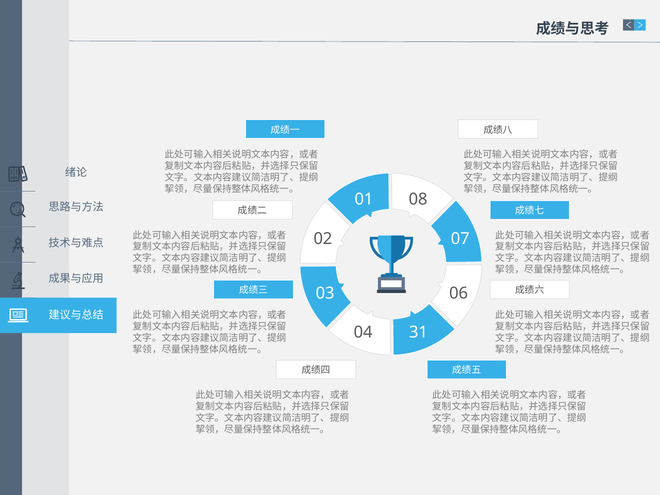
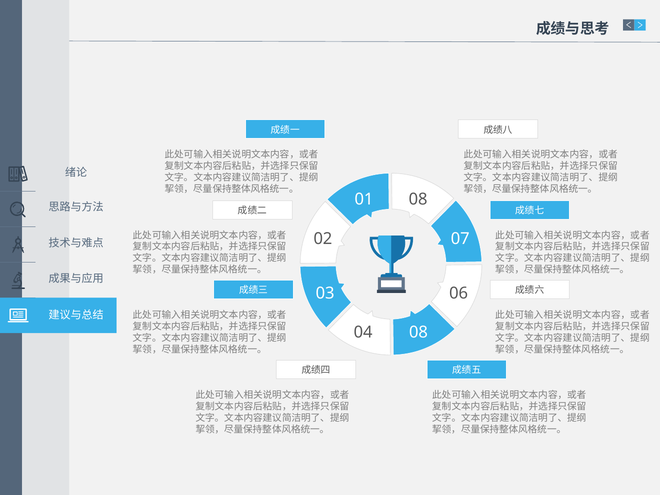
04 31: 31 -> 08 (418, 332)
